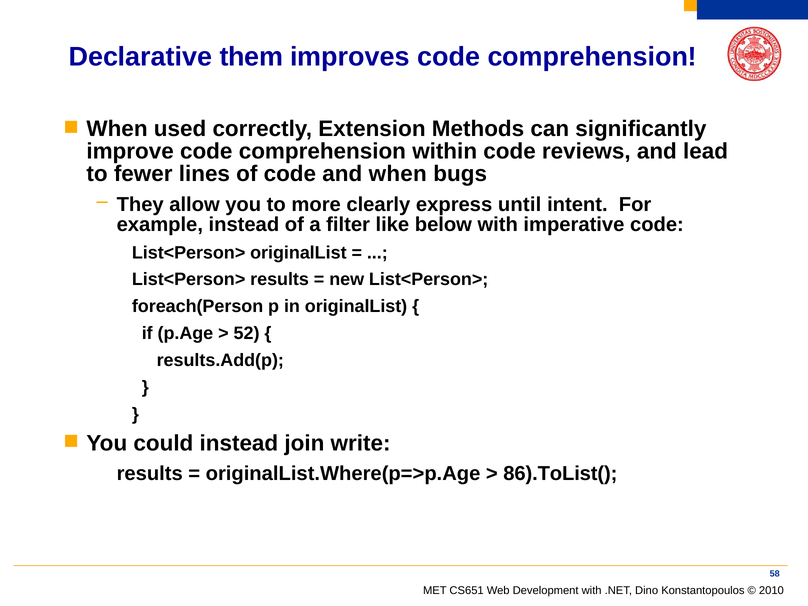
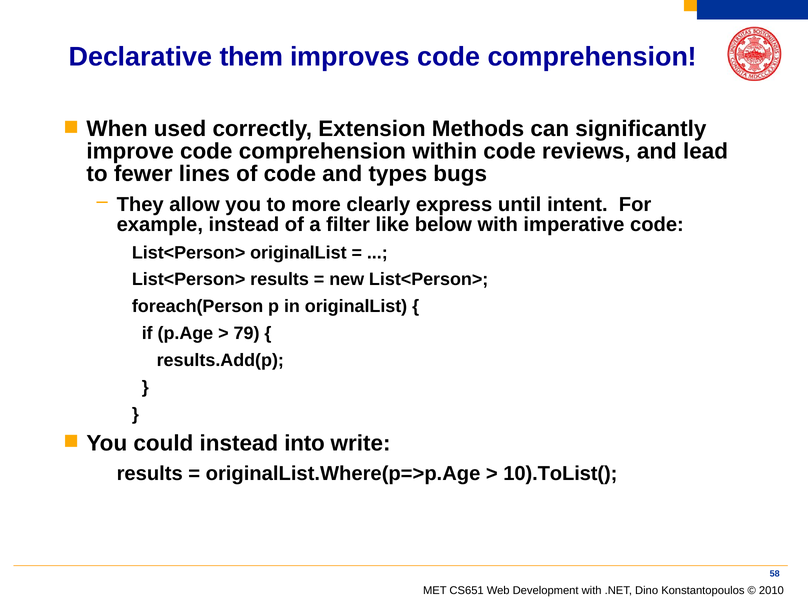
and when: when -> types (398, 174)
52: 52 -> 79 (247, 333)
join: join -> into (305, 443)
86).ToList(: 86).ToList( -> 10).ToList( (560, 474)
